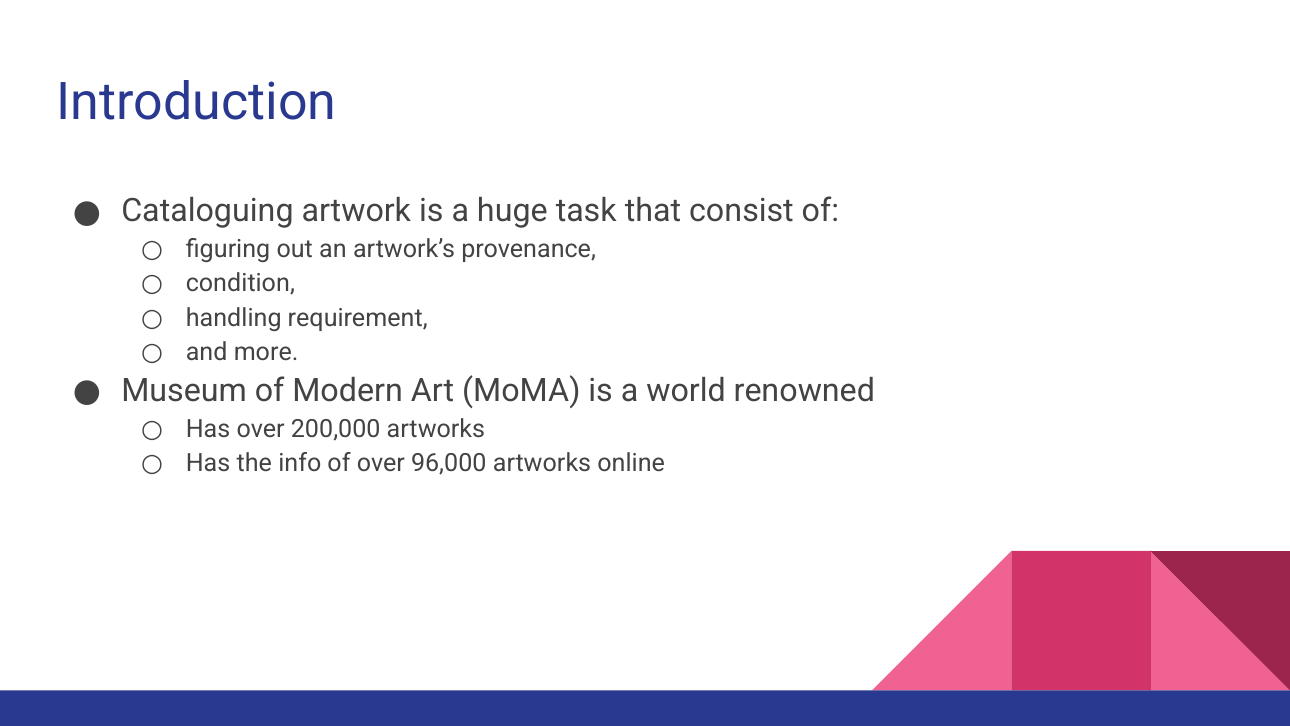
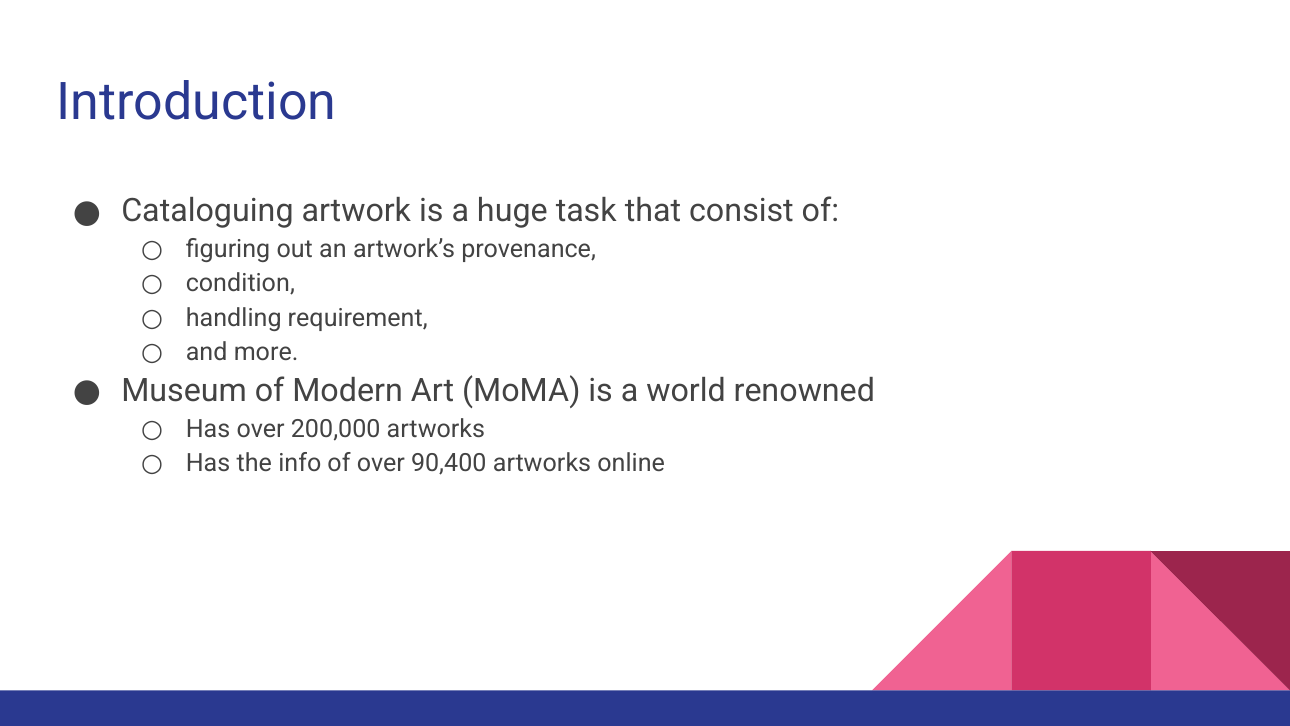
96,000: 96,000 -> 90,400 (449, 463)
